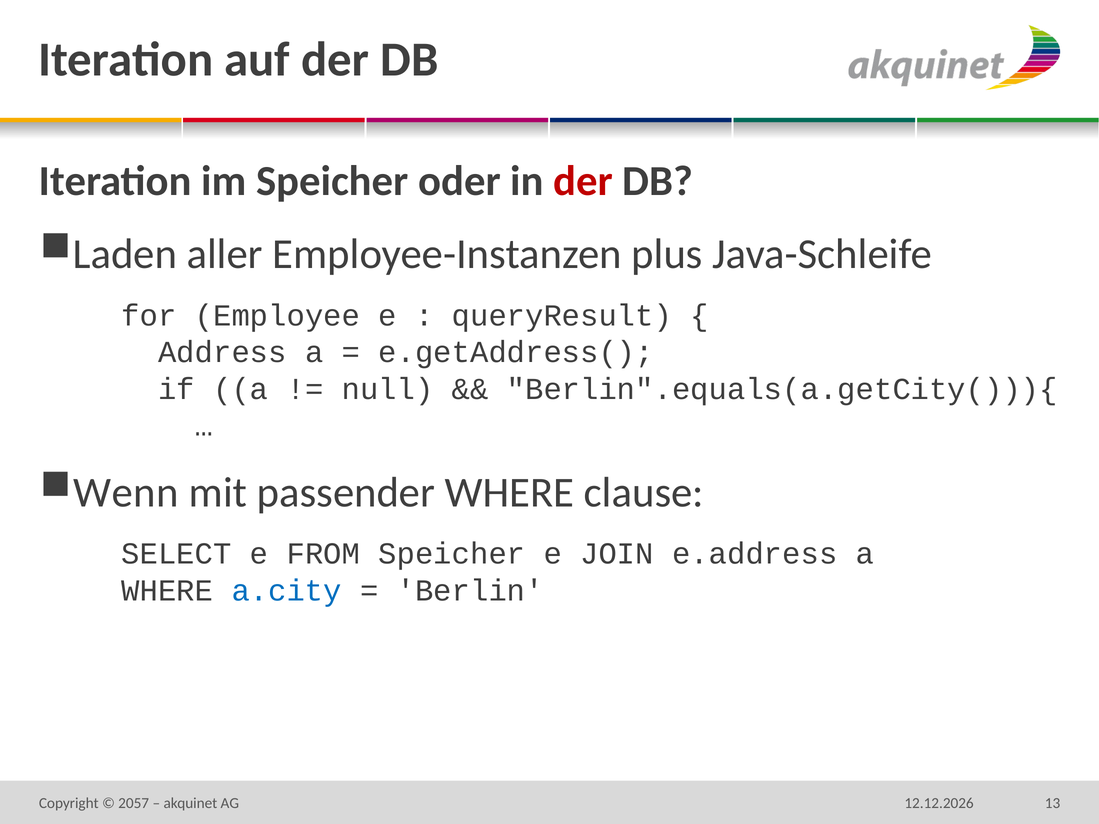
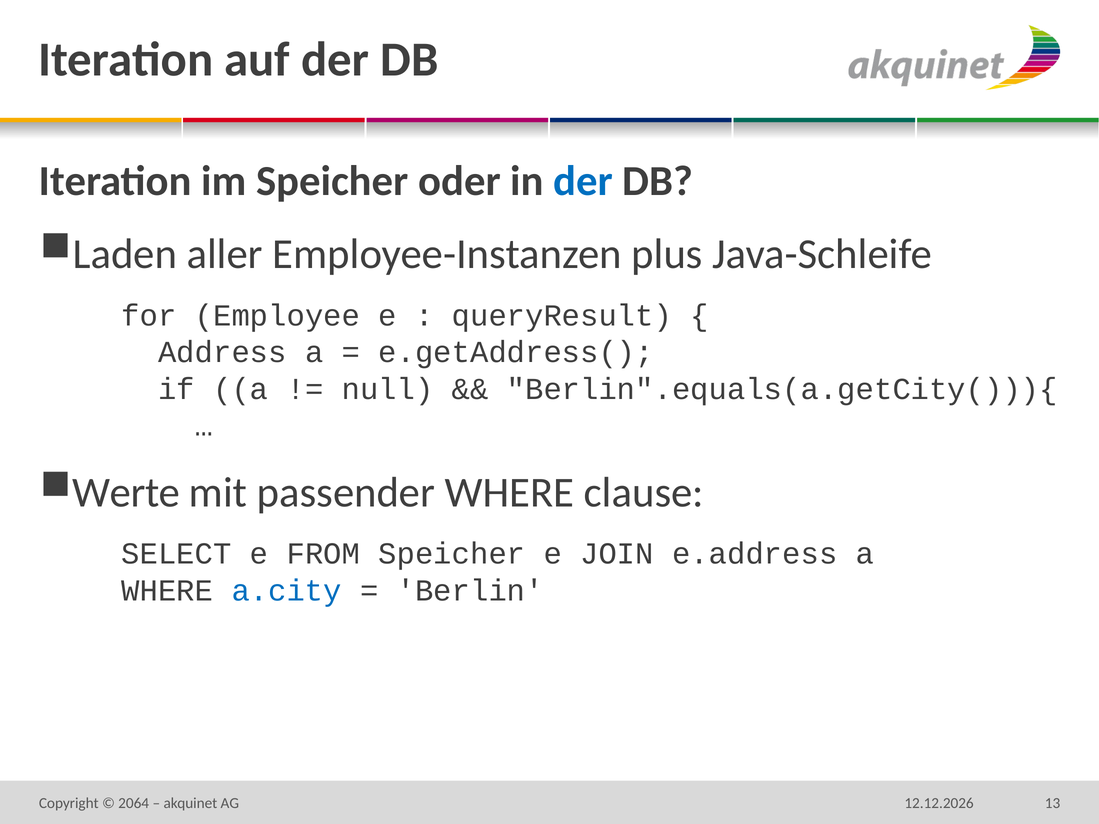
der colour: red -> blue (583, 181)
Wenn: Wenn -> Werte (126, 493)
2057: 2057 -> 2064 (134, 804)
